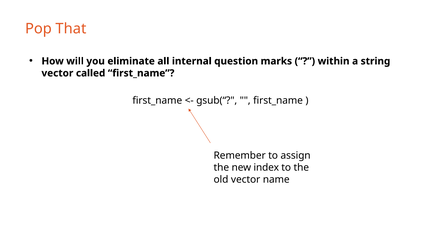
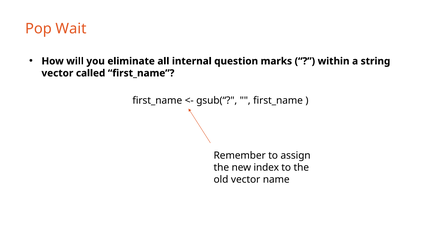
That: That -> Wait (71, 29)
